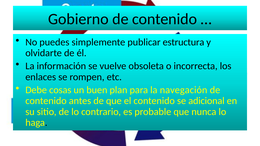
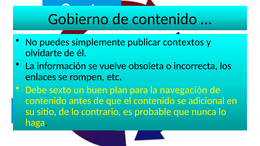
estructura: estructura -> contextos (183, 42)
cosas: cosas -> sexto (60, 90)
